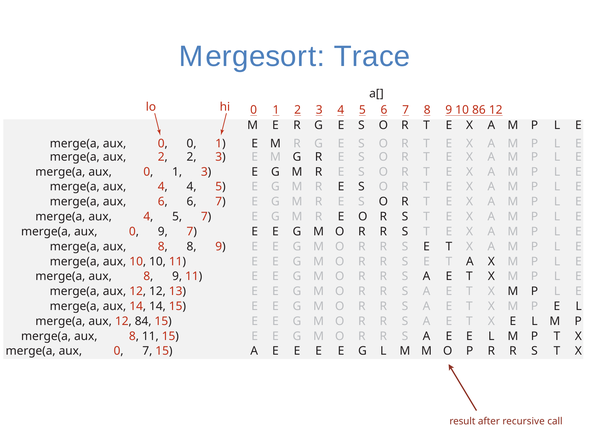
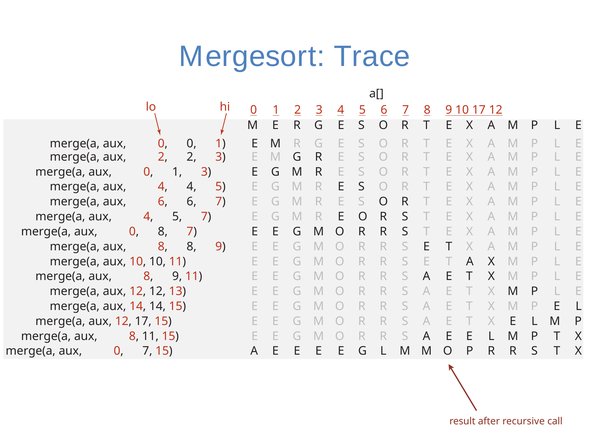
10 86: 86 -> 17 (479, 110)
0 9: 9 -> 8 (163, 231)
12 84: 84 -> 17 (143, 321)
